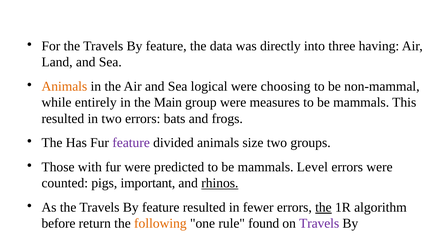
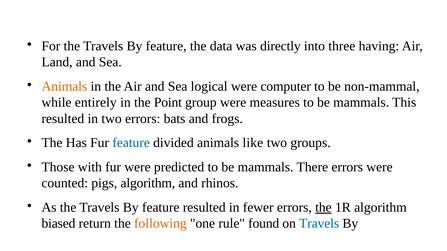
choosing: choosing -> computer (286, 86)
Main: Main -> Point (168, 103)
feature colour: purple -> blue (131, 143)
size: size -> like (253, 143)
Level: Level -> There (312, 167)
pigs important: important -> algorithm (148, 184)
rhinos underline: present -> none (220, 184)
before: before -> biased (58, 224)
Travels colour: purple -> blue (319, 224)
